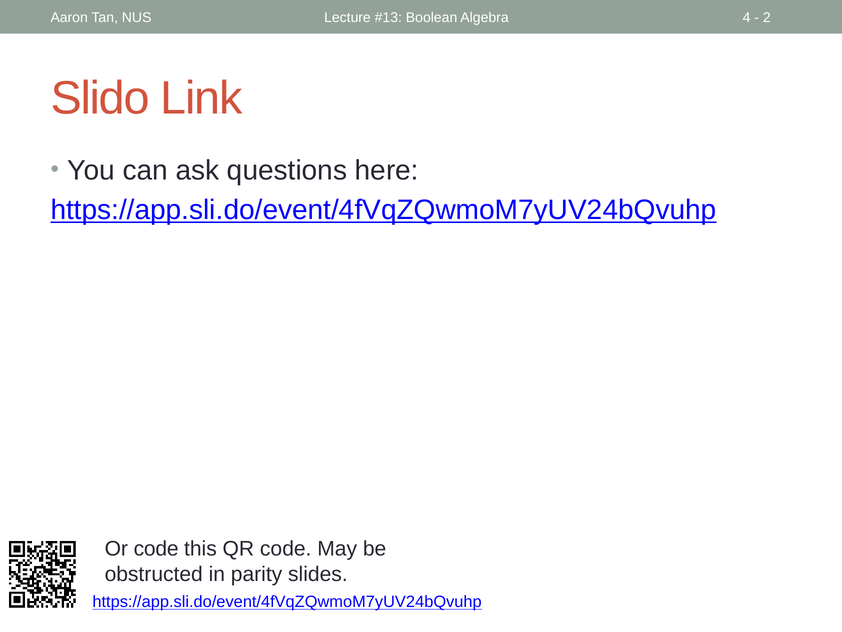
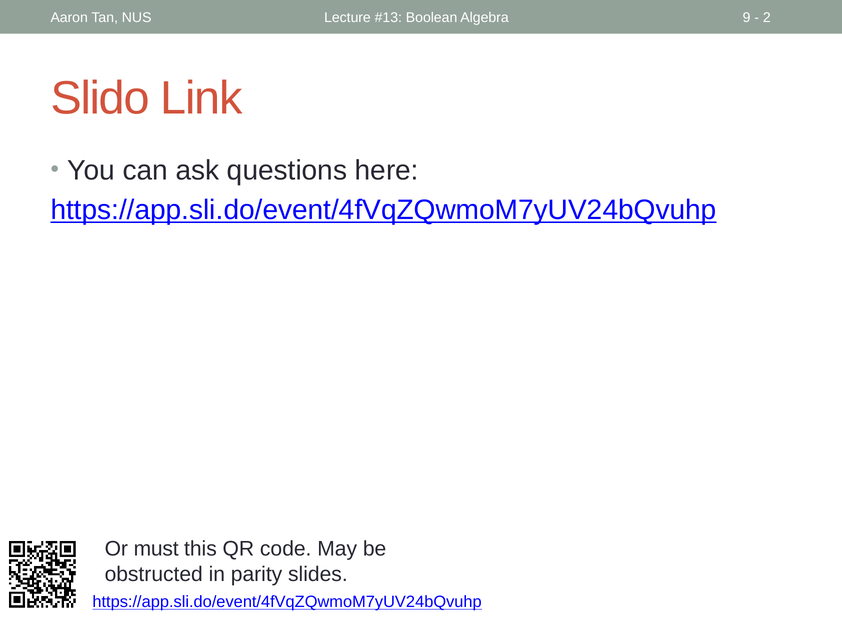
4: 4 -> 9 (747, 18)
Or code: code -> must (156, 548)
